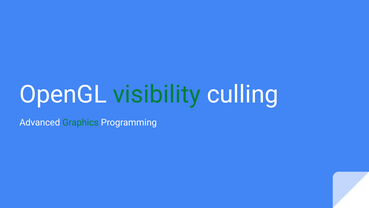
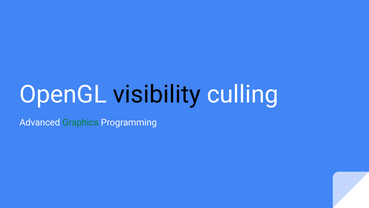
visibility colour: green -> black (157, 94)
